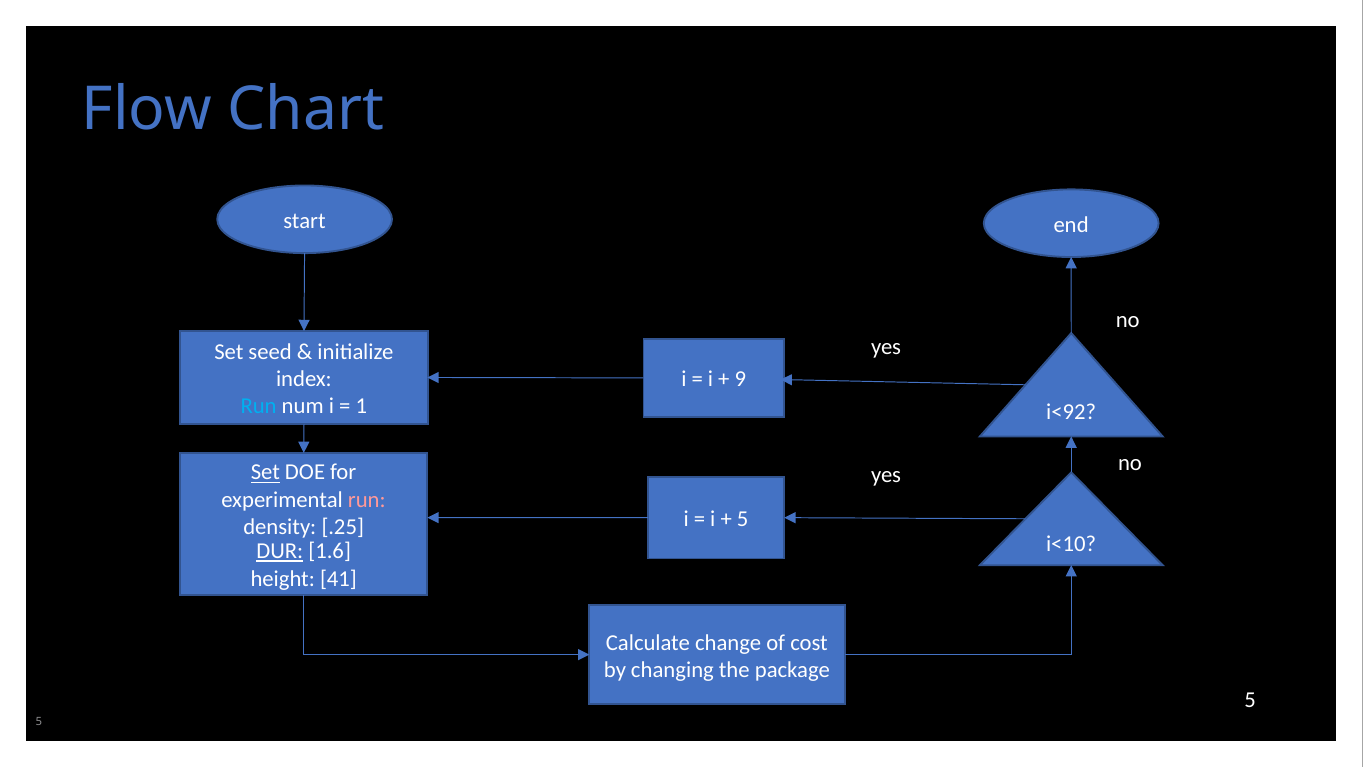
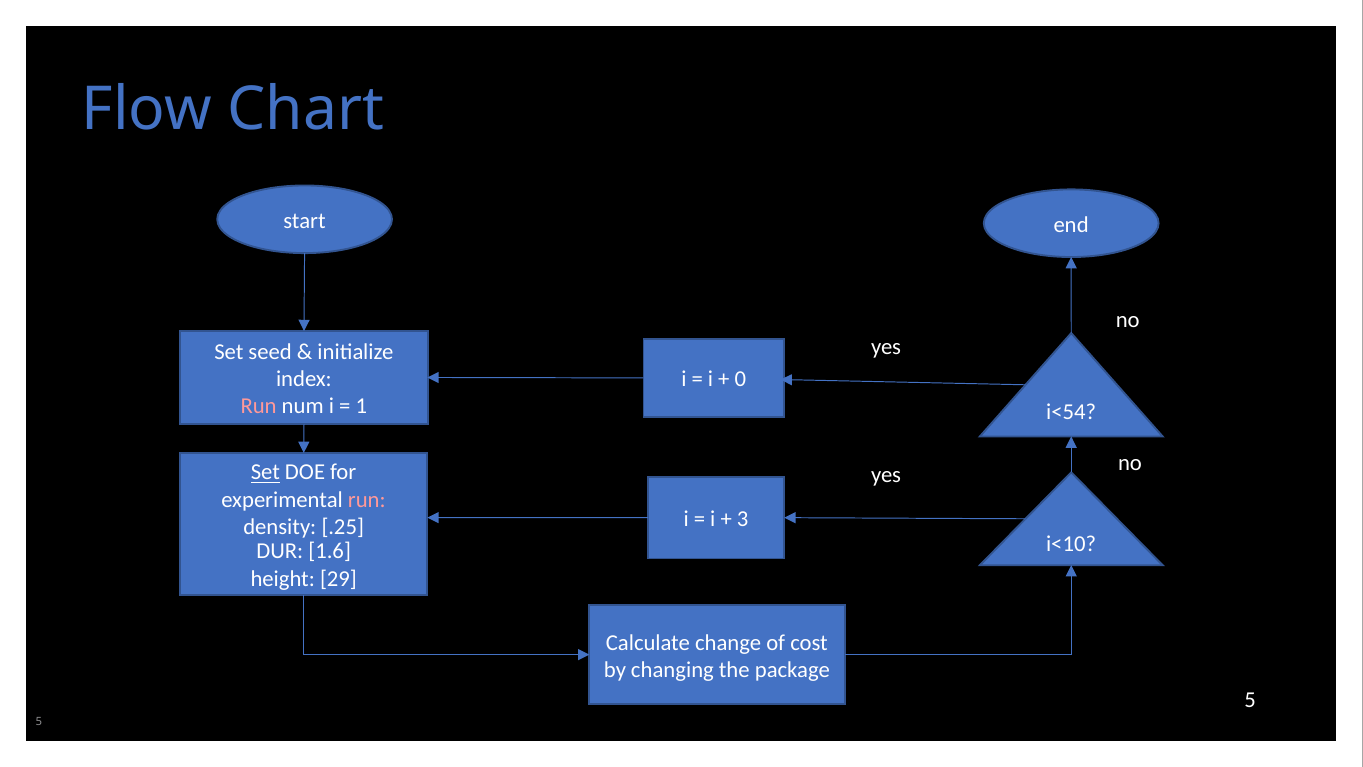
9: 9 -> 0 (740, 379)
Run colour: light blue -> pink (259, 406)
i<92: i<92 -> i<54 (1071, 412)
5: 5 -> 3 (743, 519)
DUR underline: present -> none (280, 551)
41: 41 -> 29 (338, 579)
